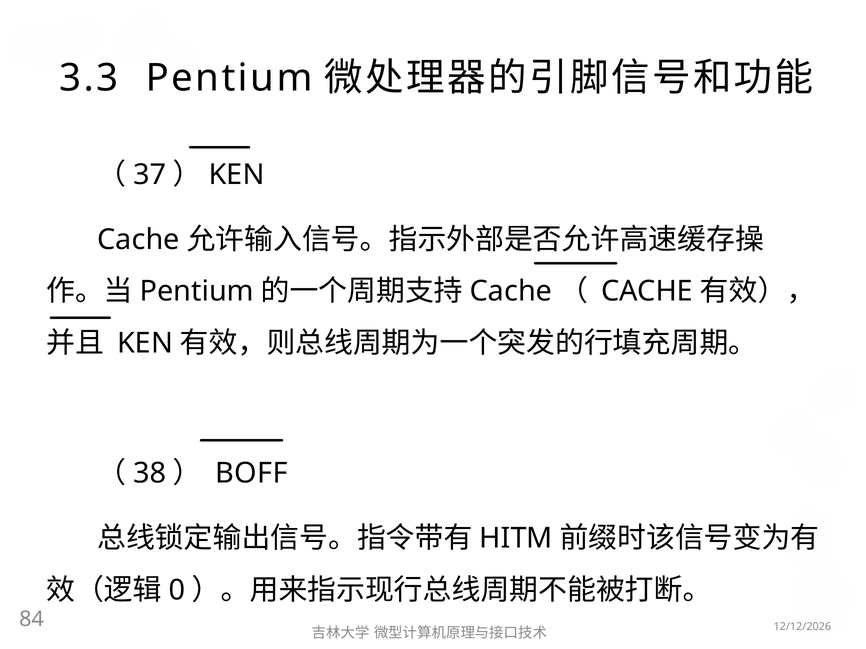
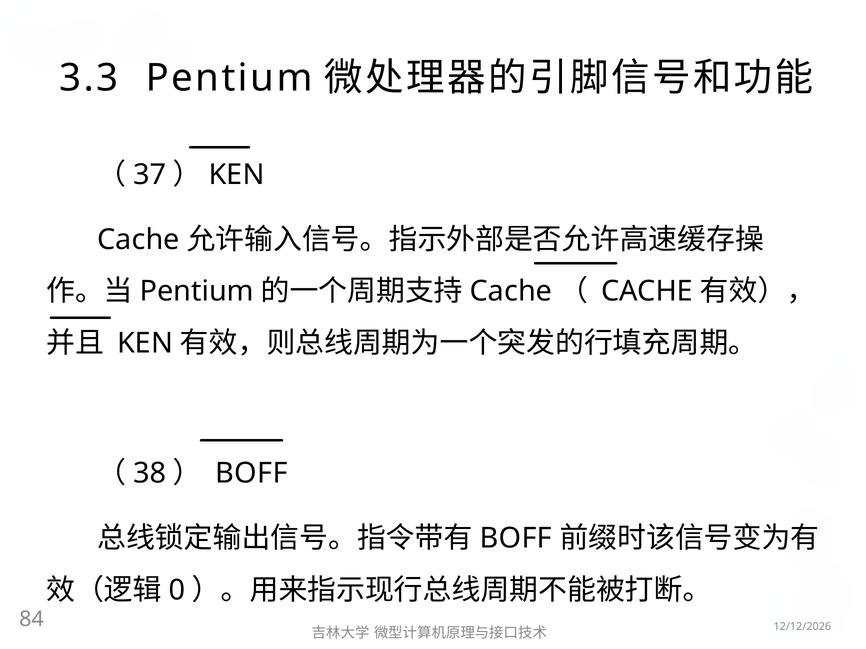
HITM: HITM -> BOFF (516, 539)
